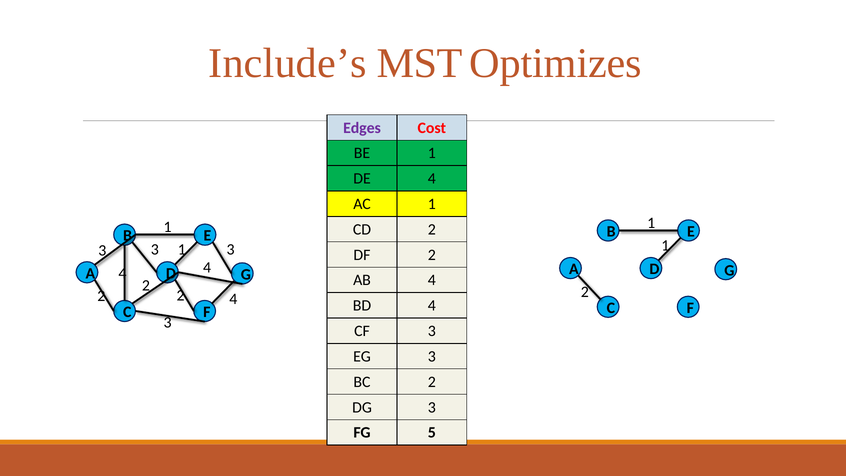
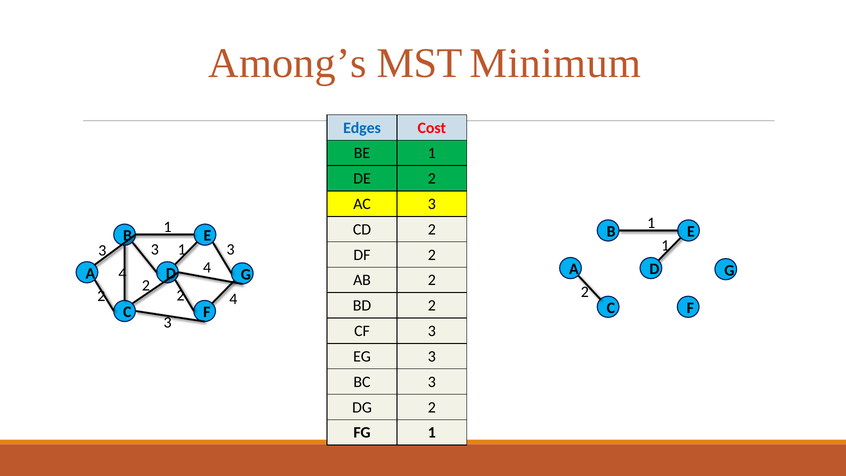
Include’s: Include’s -> Among’s (288, 63)
Optimizes: Optimizes -> Minimum (555, 63)
Edges colour: purple -> blue (362, 128)
DE 4: 4 -> 2 (432, 179)
AC 1: 1 -> 3 (432, 204)
AB 4: 4 -> 2 (432, 280)
BD 4: 4 -> 2 (432, 306)
BC 2: 2 -> 3 (432, 382)
DG 3: 3 -> 2 (432, 407)
FG 5: 5 -> 1 (432, 433)
